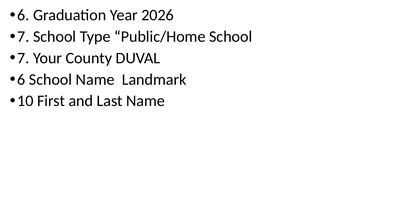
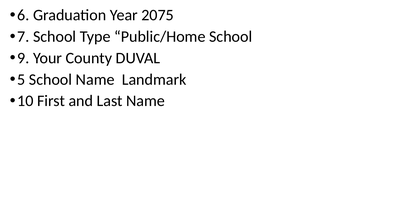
2026: 2026 -> 2075 (158, 15)
7: 7 -> 9 (23, 58)
6: 6 -> 5 (21, 80)
